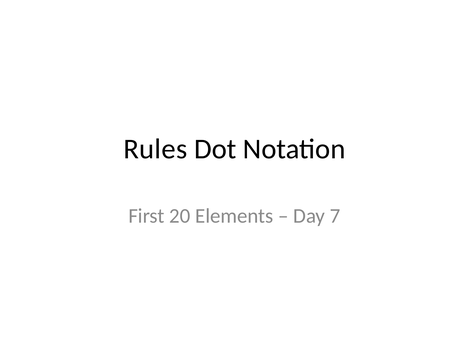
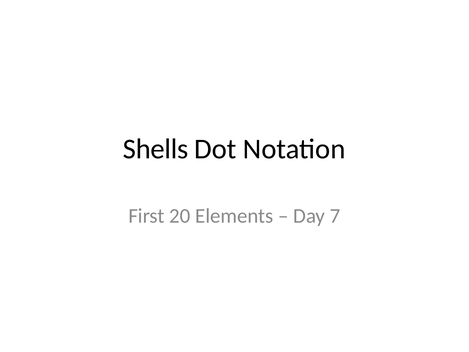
Rules: Rules -> Shells (156, 149)
